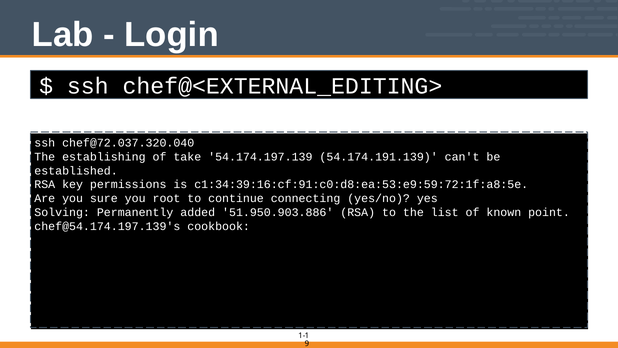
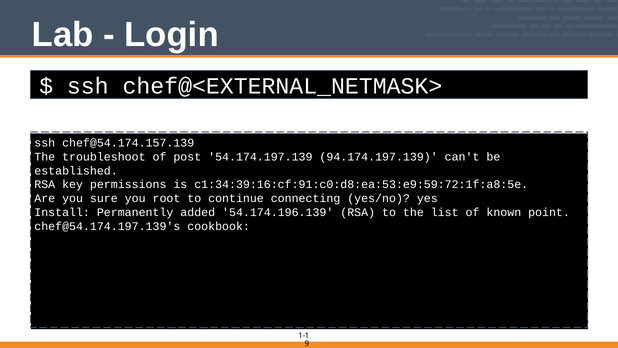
chef@<EXTERNAL_EDITING>: chef@<EXTERNAL_EDITING> -> chef@<EXTERNAL_NETMASK> (282, 86)
chef@72.037.320.040: chef@72.037.320.040 -> chef@54.174.157.139 (128, 143)
establishing: establishing -> troubleshoot (104, 157)
take: take -> post (187, 157)
54.174.191.139: 54.174.191.139 -> 94.174.197.139 (379, 157)
Solving: Solving -> Install (62, 212)
51.950.903.886: 51.950.903.886 -> 54.174.196.139 (278, 212)
